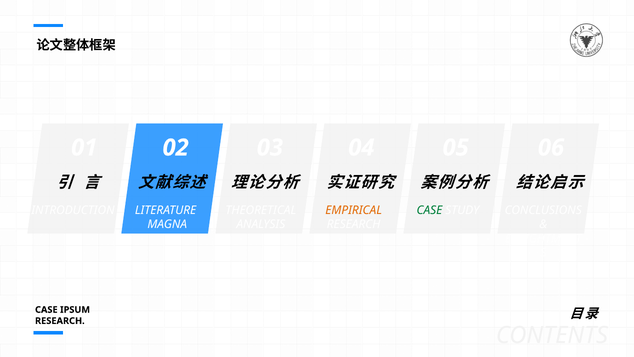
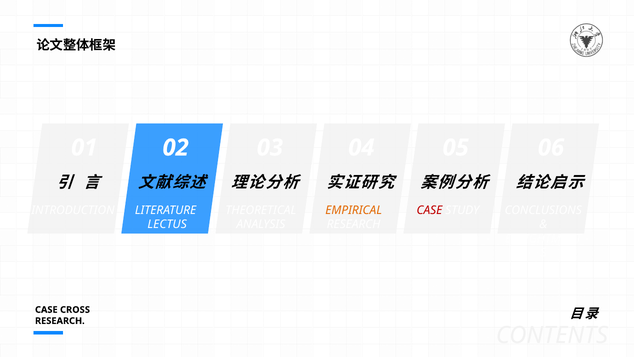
CASE colour: green -> red (429, 210)
MAGNA: MAGNA -> LECTUS (167, 224)
IPSUM: IPSUM -> CROSS (75, 309)
